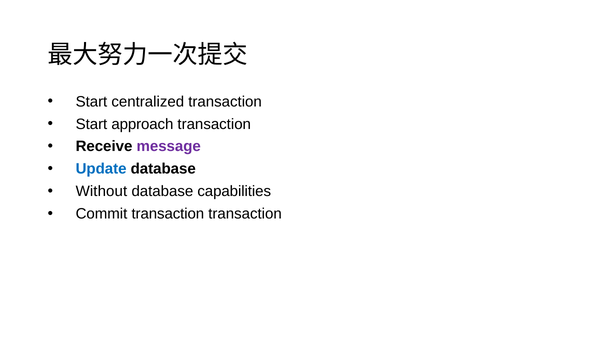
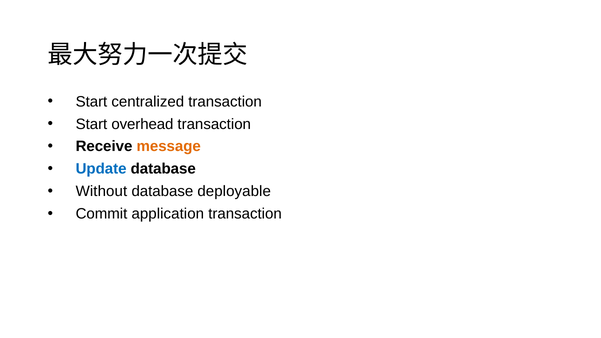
approach: approach -> overhead (142, 124)
message colour: purple -> orange (169, 147)
capabilities: capabilities -> deployable (234, 192)
Commit transaction: transaction -> application (168, 214)
